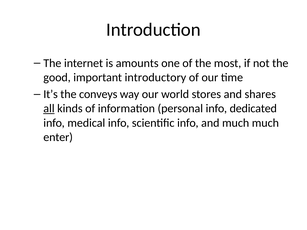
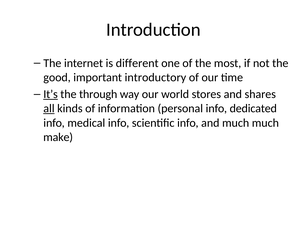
amounts: amounts -> different (137, 63)
It’s underline: none -> present (51, 94)
conveys: conveys -> through (98, 94)
enter: enter -> make (58, 137)
